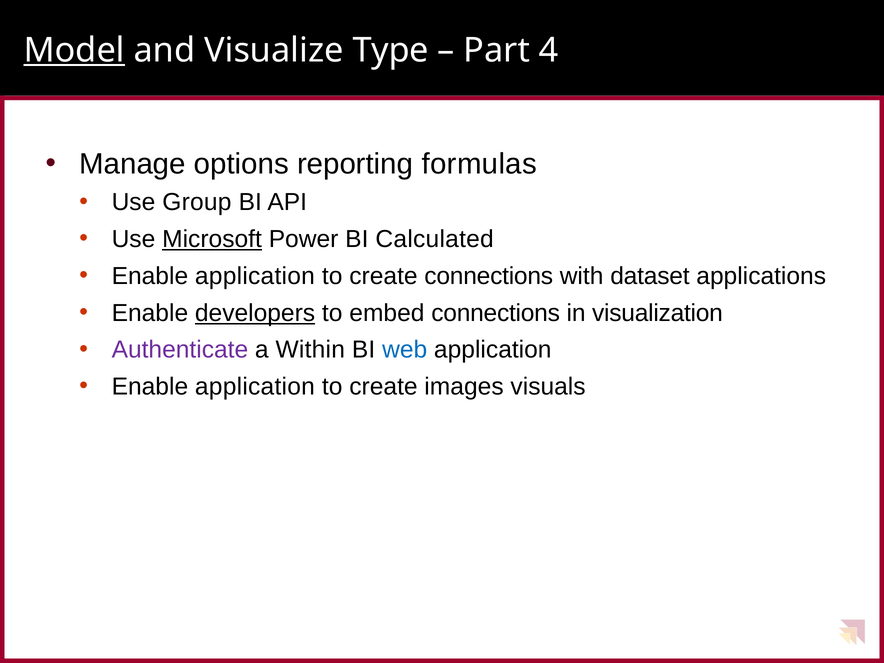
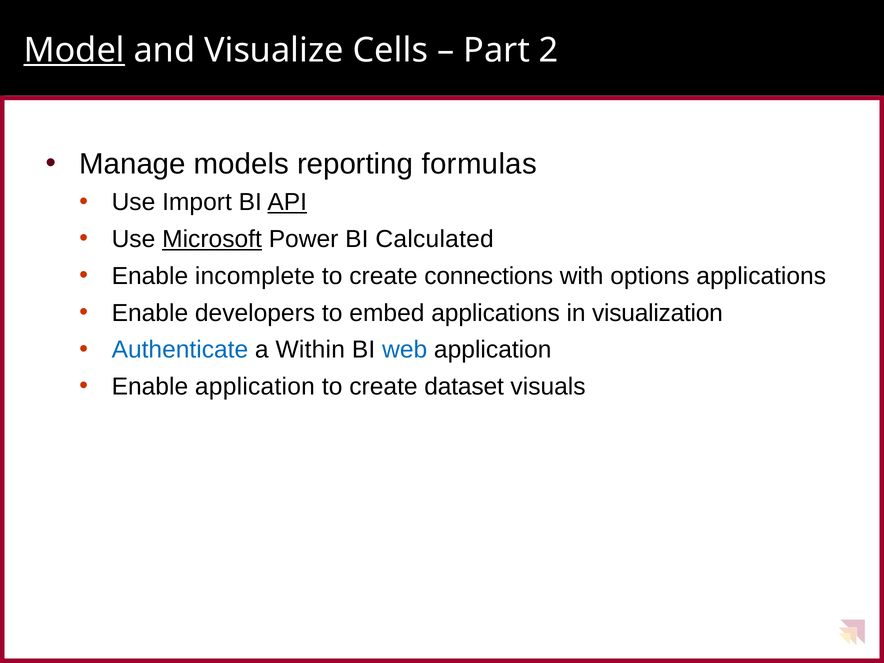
Type: Type -> Cells (390, 50)
4: 4 -> 2 (549, 50)
options: options -> models (241, 164)
Group: Group -> Import (197, 202)
API underline: none -> present (287, 202)
application: application -> incomplete (255, 276)
dataset: dataset -> options (650, 276)
developers underline: present -> none (255, 313)
embed connections: connections -> applications (496, 313)
Authenticate colour: purple -> blue (180, 350)
images: images -> dataset (464, 387)
